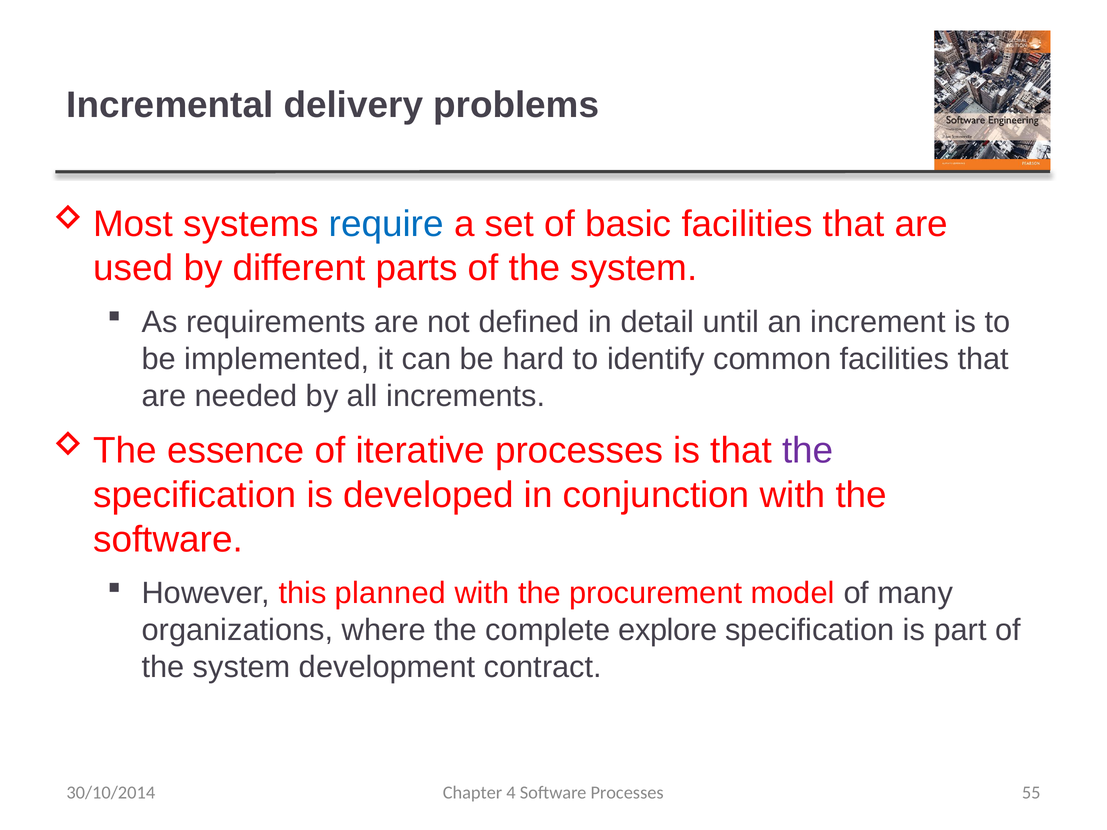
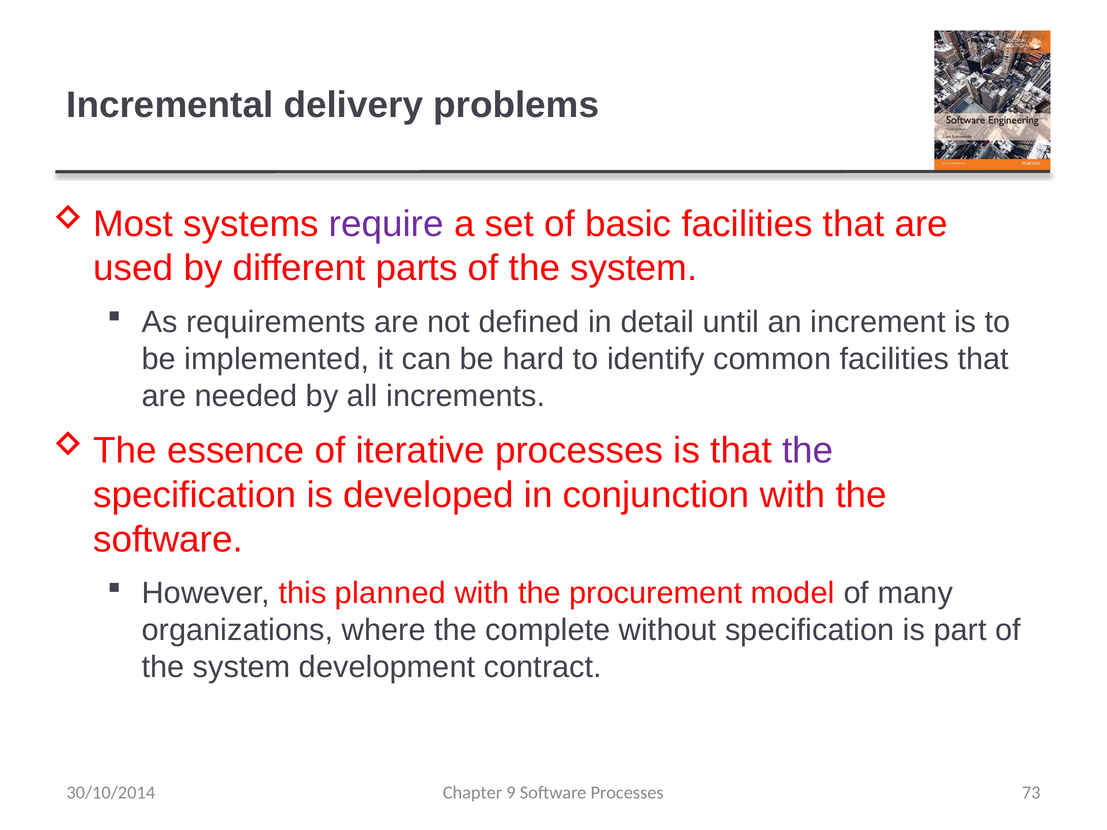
require colour: blue -> purple (386, 224)
explore: explore -> without (668, 630)
4: 4 -> 9 (511, 793)
55: 55 -> 73 (1031, 793)
